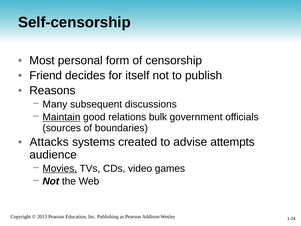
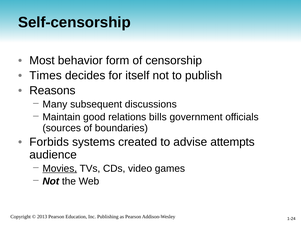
personal: personal -> behavior (80, 60)
Friend: Friend -> Times (46, 75)
Maintain underline: present -> none (61, 117)
bulk: bulk -> bills (158, 117)
Attacks: Attacks -> Forbids (49, 142)
